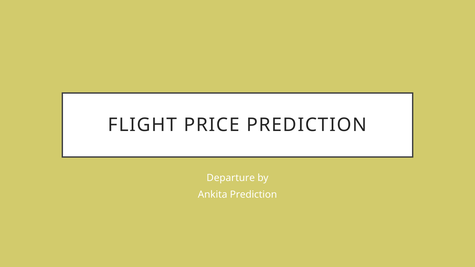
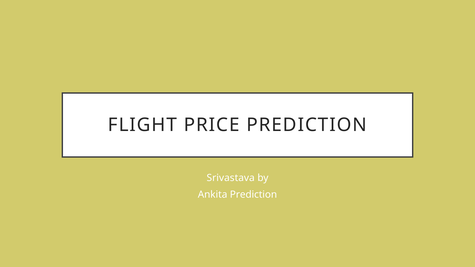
Departure: Departure -> Srivastava (231, 178)
